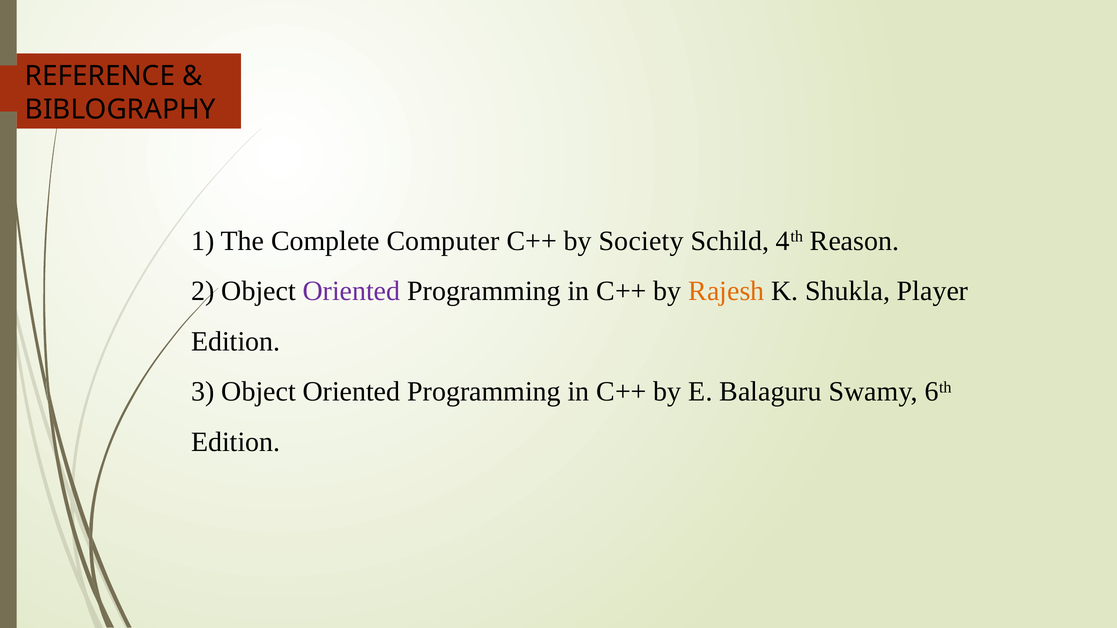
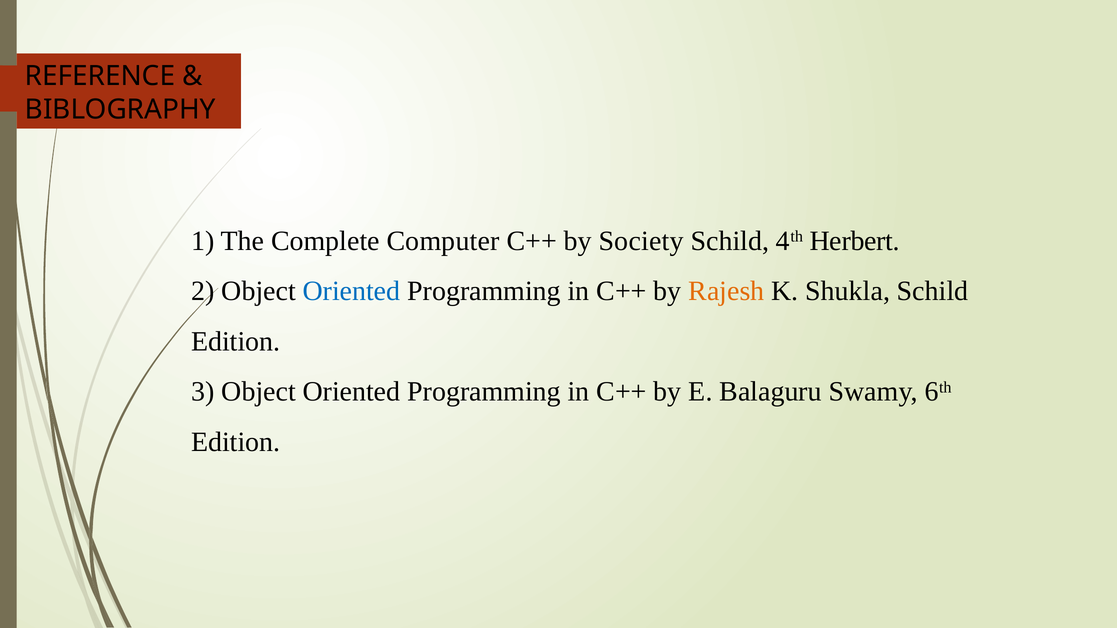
Reason: Reason -> Herbert (855, 241)
Oriented colour: purple -> blue (351, 291)
Shukla Player: Player -> Schild (933, 291)
